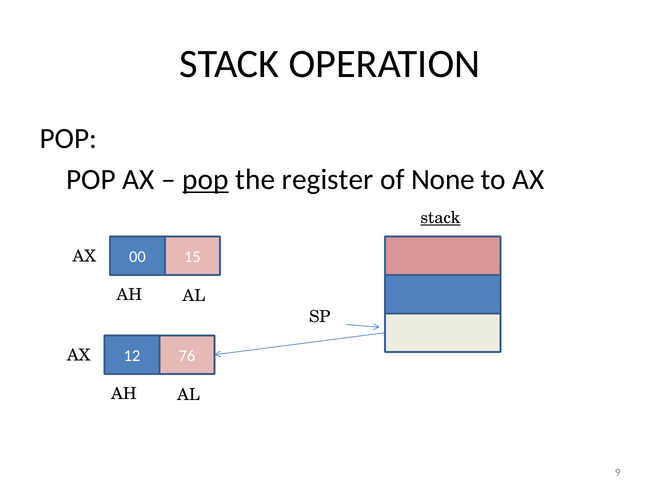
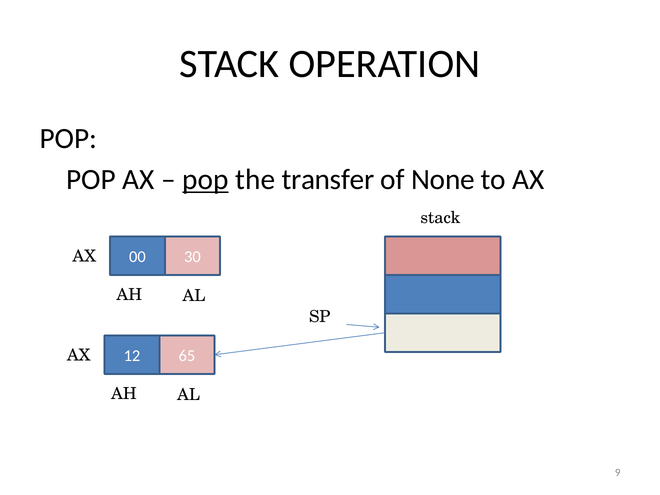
register: register -> transfer (328, 180)
stack underline: present -> none (440, 218)
15: 15 -> 30 (192, 257)
76: 76 -> 65 (187, 356)
